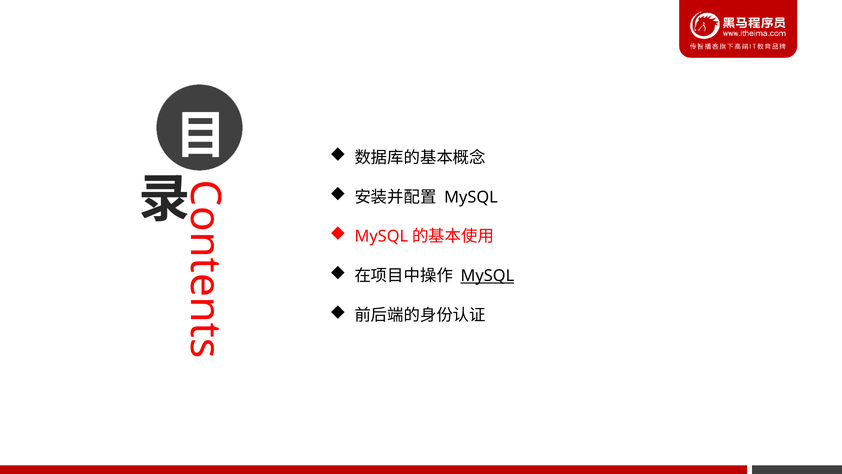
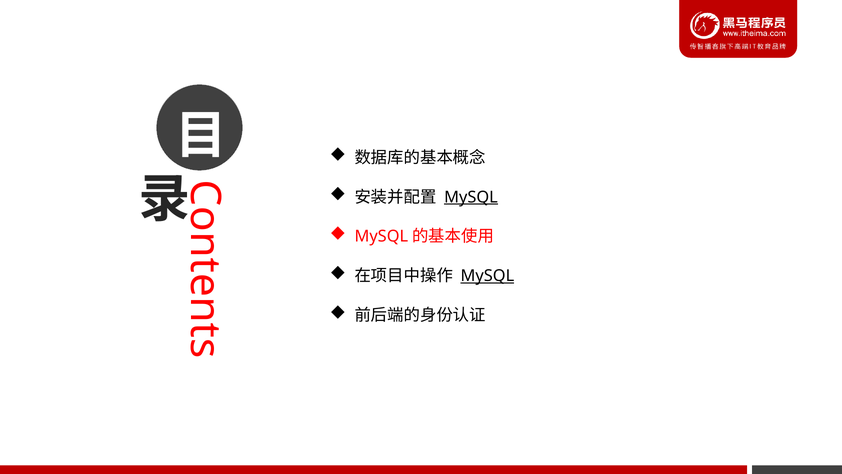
MySQL underline: none -> present (471, 197)
